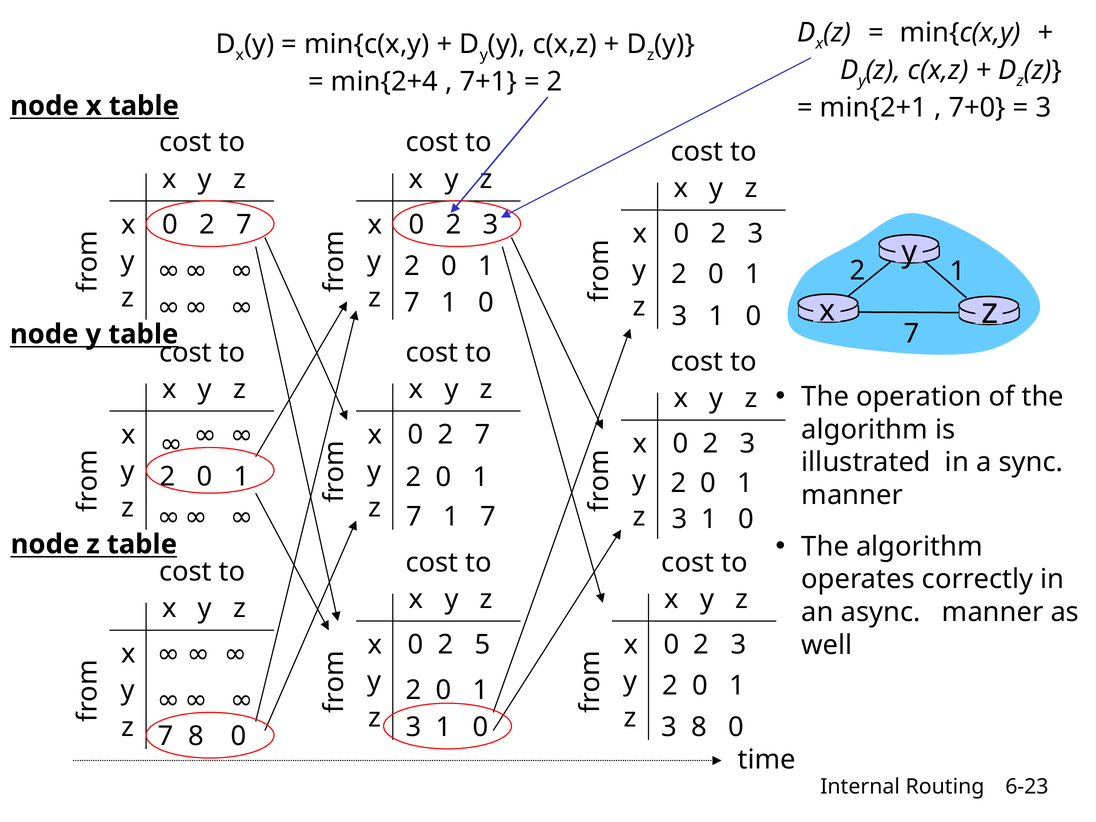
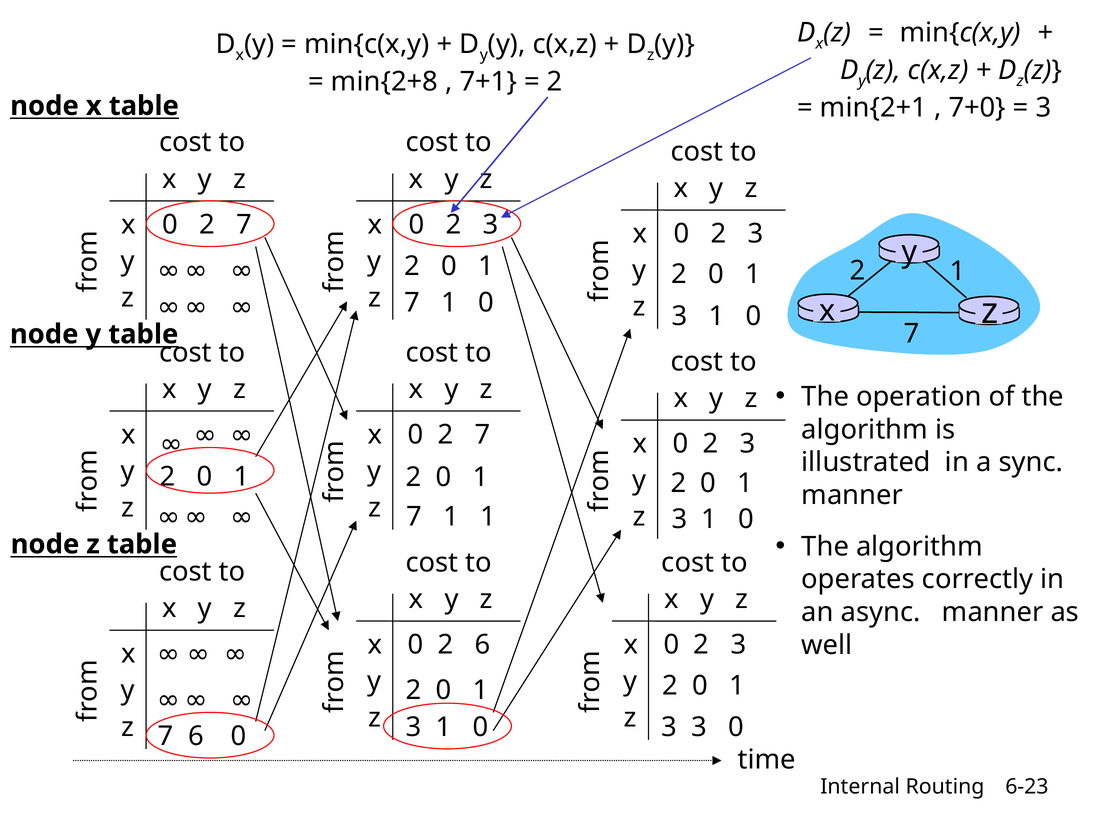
min{2+4: min{2+4 -> min{2+8 (385, 81)
7 1 7: 7 -> 1 (488, 517)
2 5: 5 -> 6 (483, 645)
3 8: 8 -> 3 (699, 727)
7 8: 8 -> 6 (196, 736)
